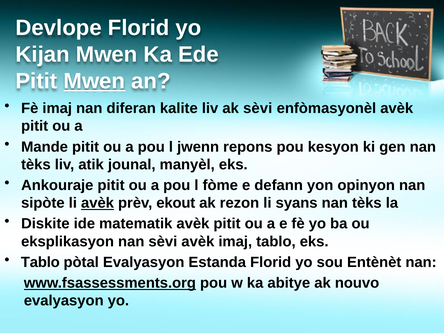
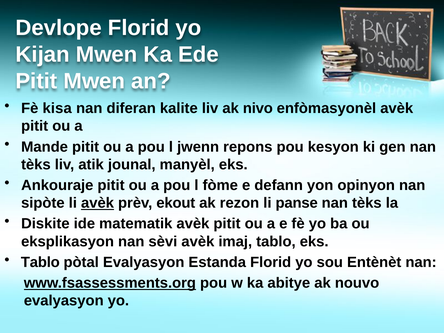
Mwen underline: present -> none (94, 81)
Fè imaj: imaj -> kisa (57, 108)
ak sèvi: sèvi -> nivo (258, 108)
syans: syans -> panse (297, 203)
